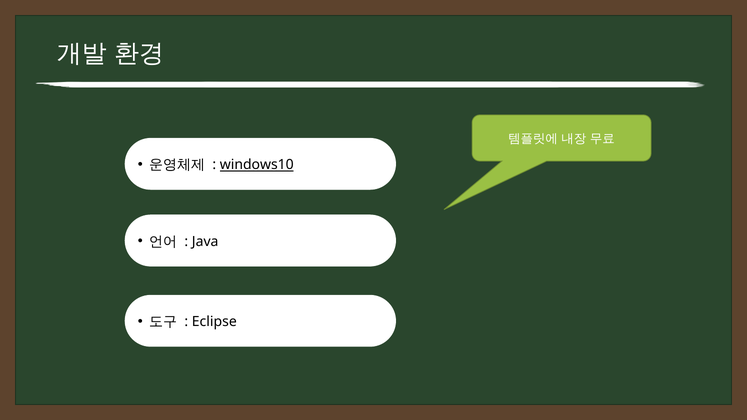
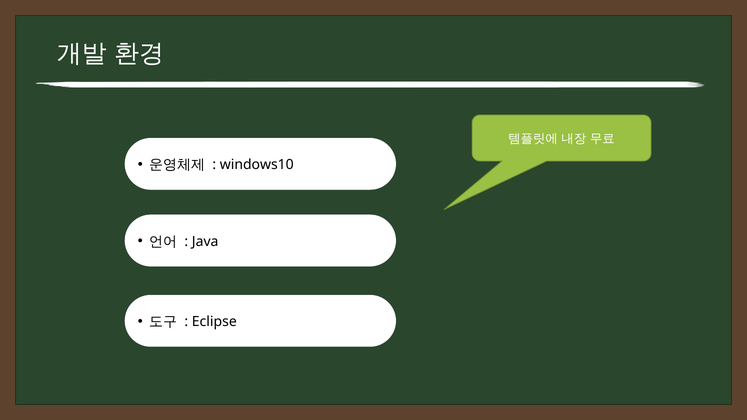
windows10 underline: present -> none (257, 165)
